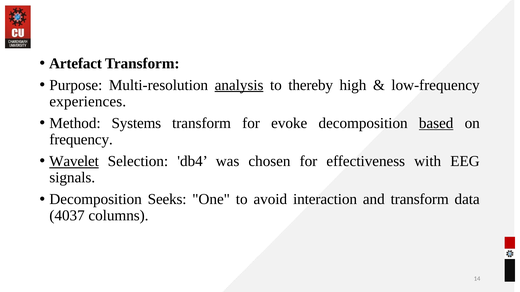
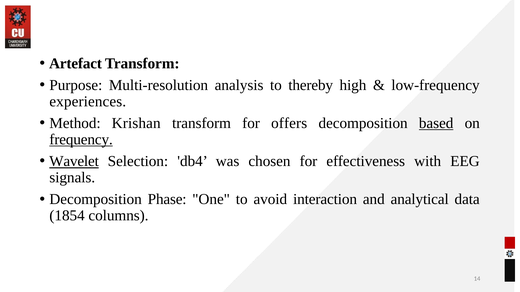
analysis underline: present -> none (239, 85)
Systems: Systems -> Krishan (136, 123)
evoke: evoke -> offers (289, 123)
frequency underline: none -> present (81, 140)
Seeks: Seeks -> Phase (167, 200)
and transform: transform -> analytical (420, 200)
4037: 4037 -> 1854 (67, 216)
